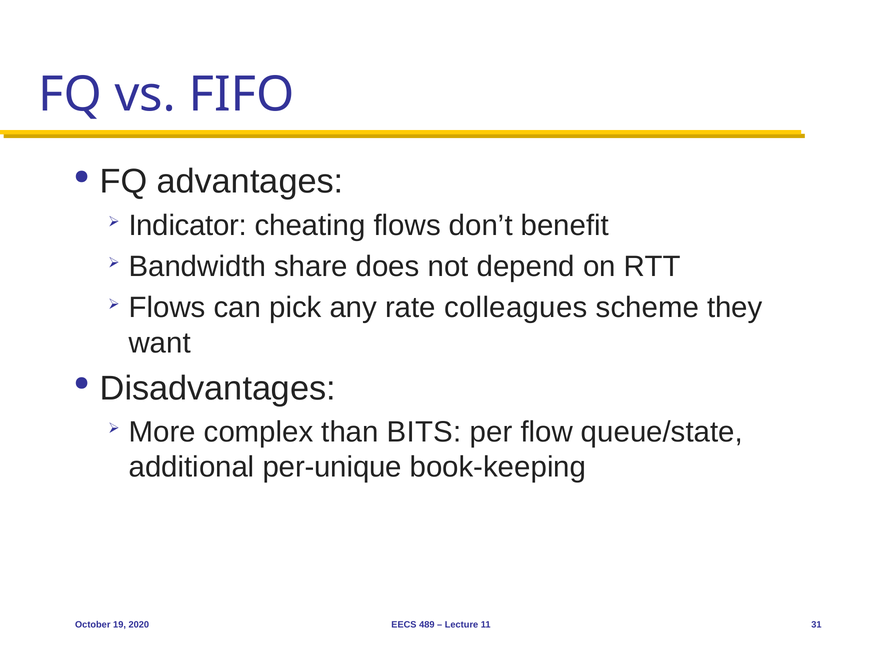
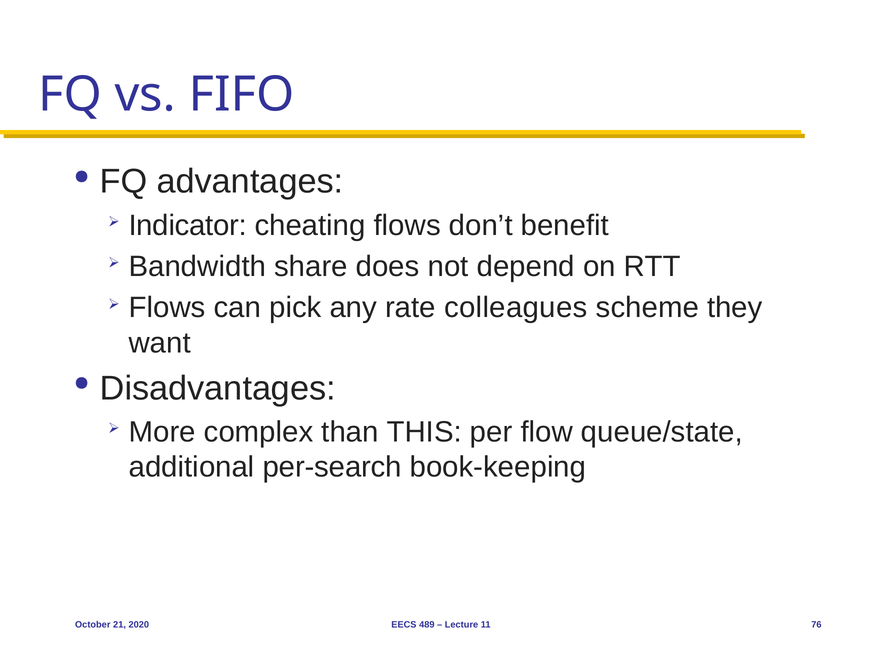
BITS: BITS -> THIS (424, 432)
per-unique: per-unique -> per-search (332, 468)
19: 19 -> 21 (120, 625)
31: 31 -> 76 (816, 625)
